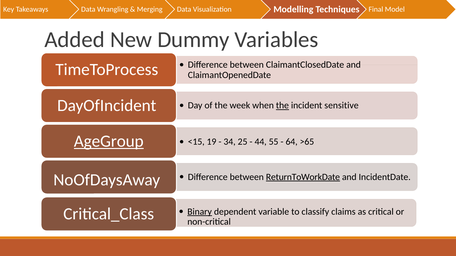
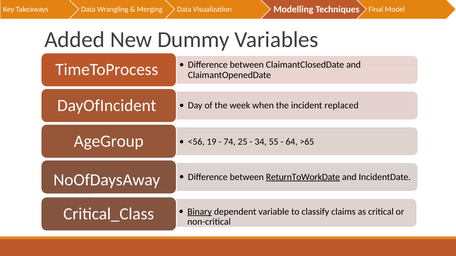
the underline: present -> none (282, 106)
sensitive: sensitive -> replaced (342, 106)
AgeGroup underline: present -> none (109, 141)
<15: <15 -> <56 (196, 142)
34: 34 -> 74 (230, 142)
44: 44 -> 34 (261, 142)
